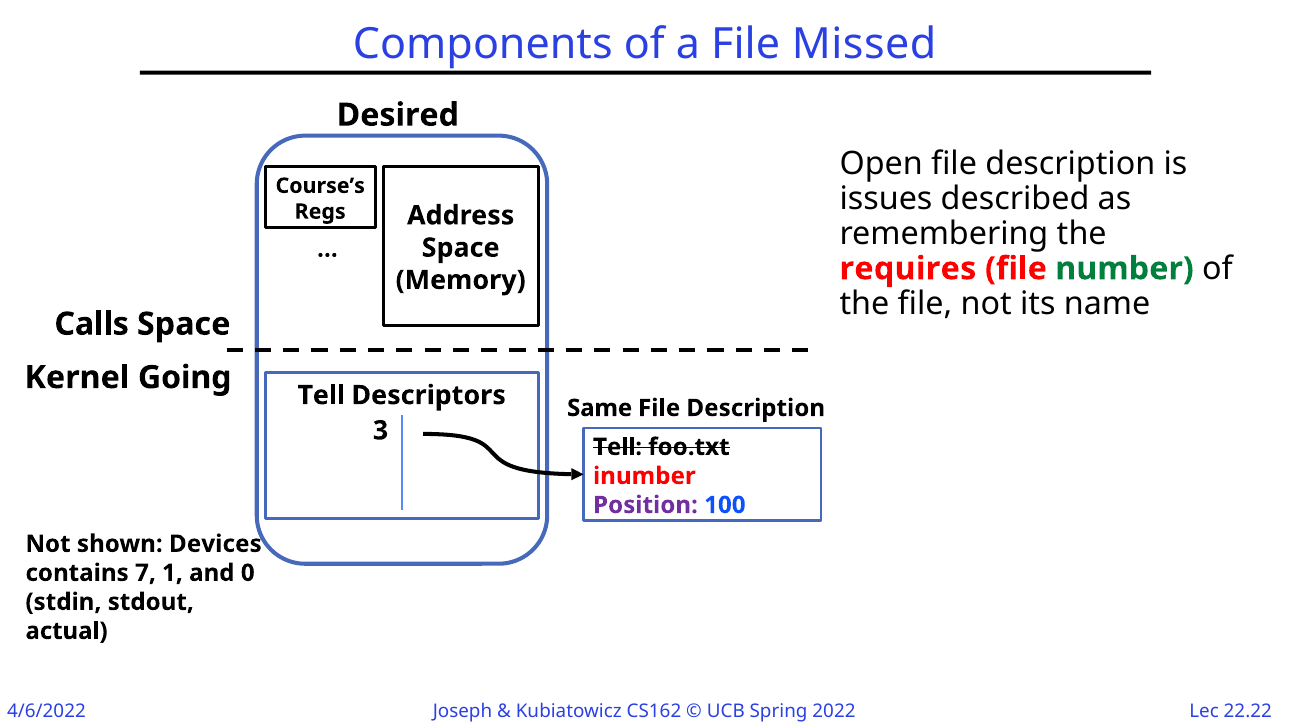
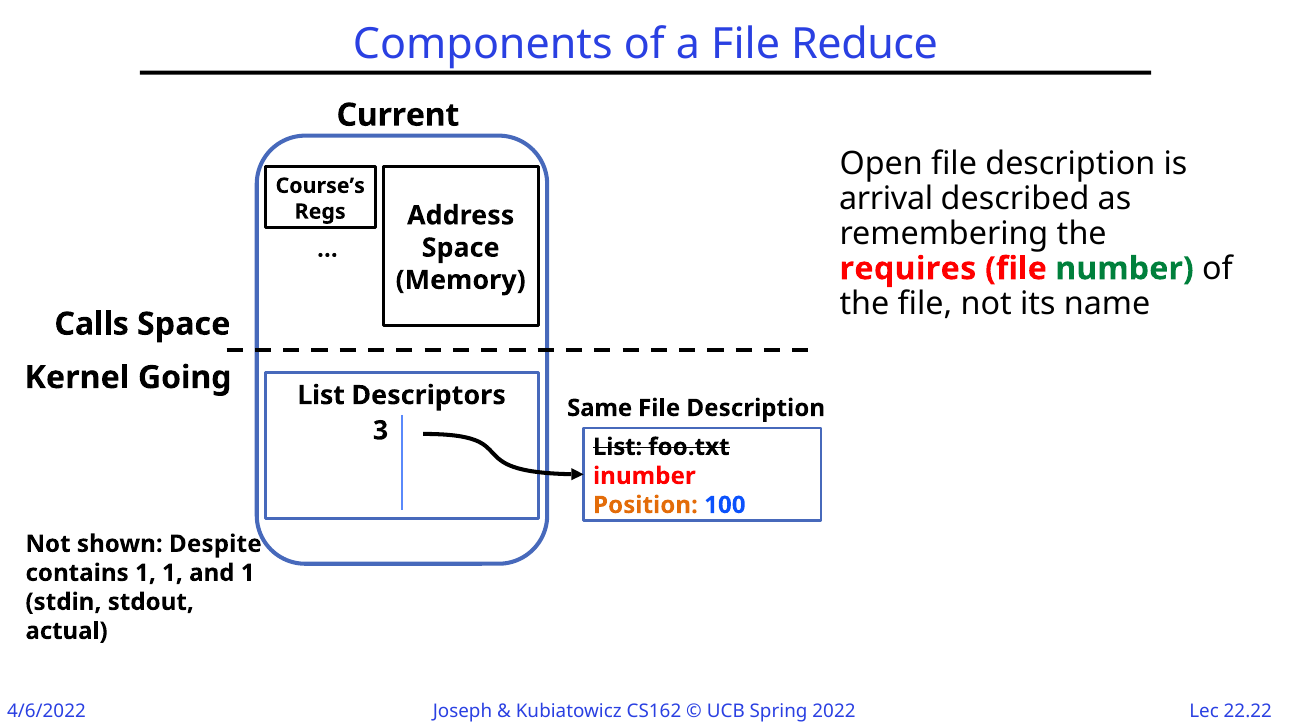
Missed: Missed -> Reduce (865, 44)
Desired: Desired -> Current (398, 115)
issues: issues -> arrival (886, 199)
Tell: Tell -> List (321, 395)
Tell: Tell -> List (618, 447)
Position colour: purple -> orange (645, 505)
Devices: Devices -> Despite (215, 544)
contains 7: 7 -> 1 (145, 573)
and 0: 0 -> 1 (248, 573)
